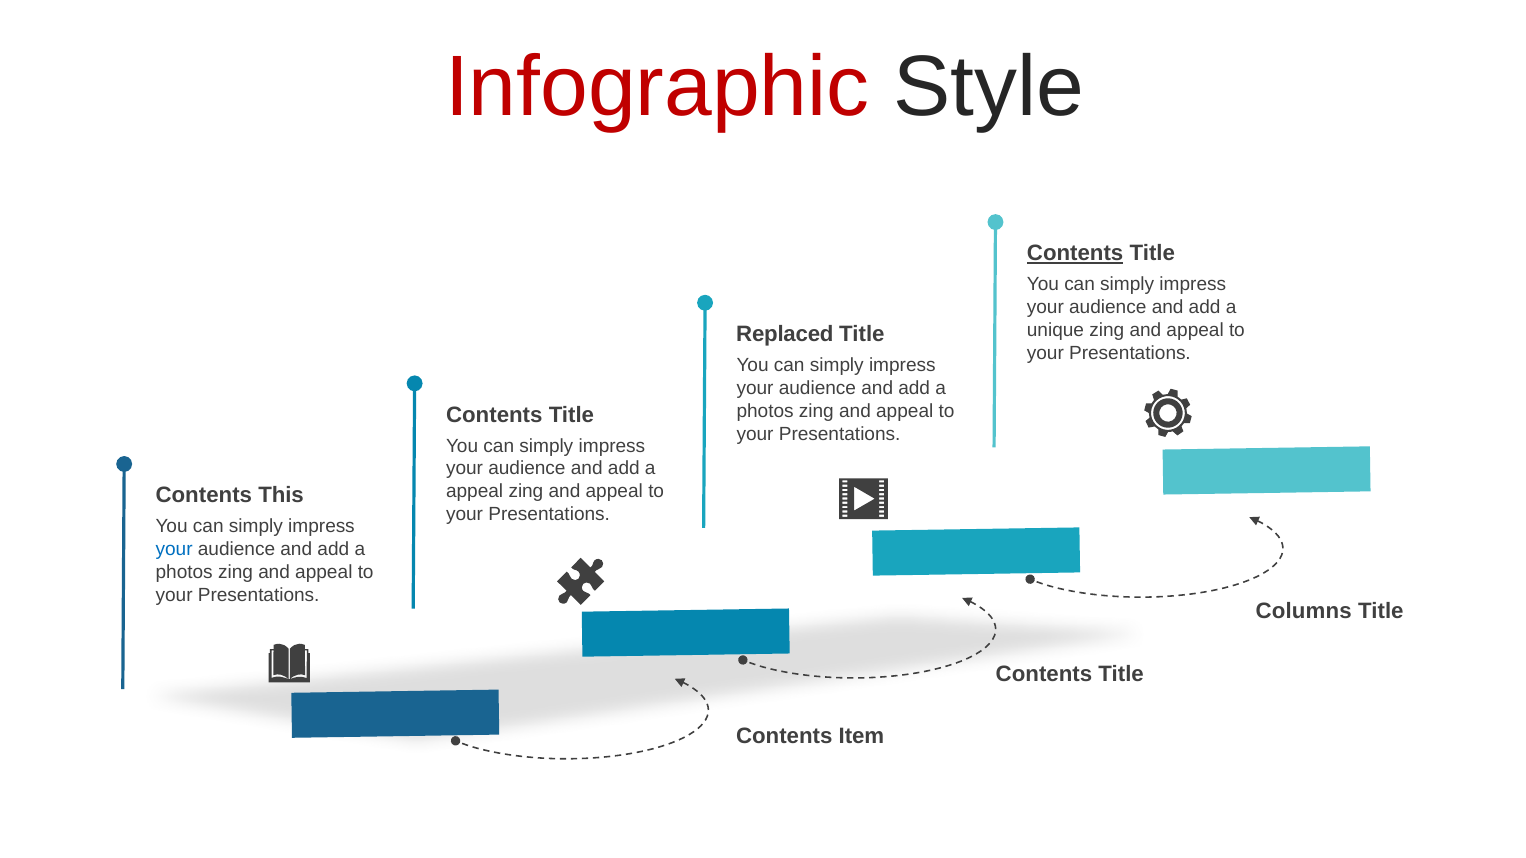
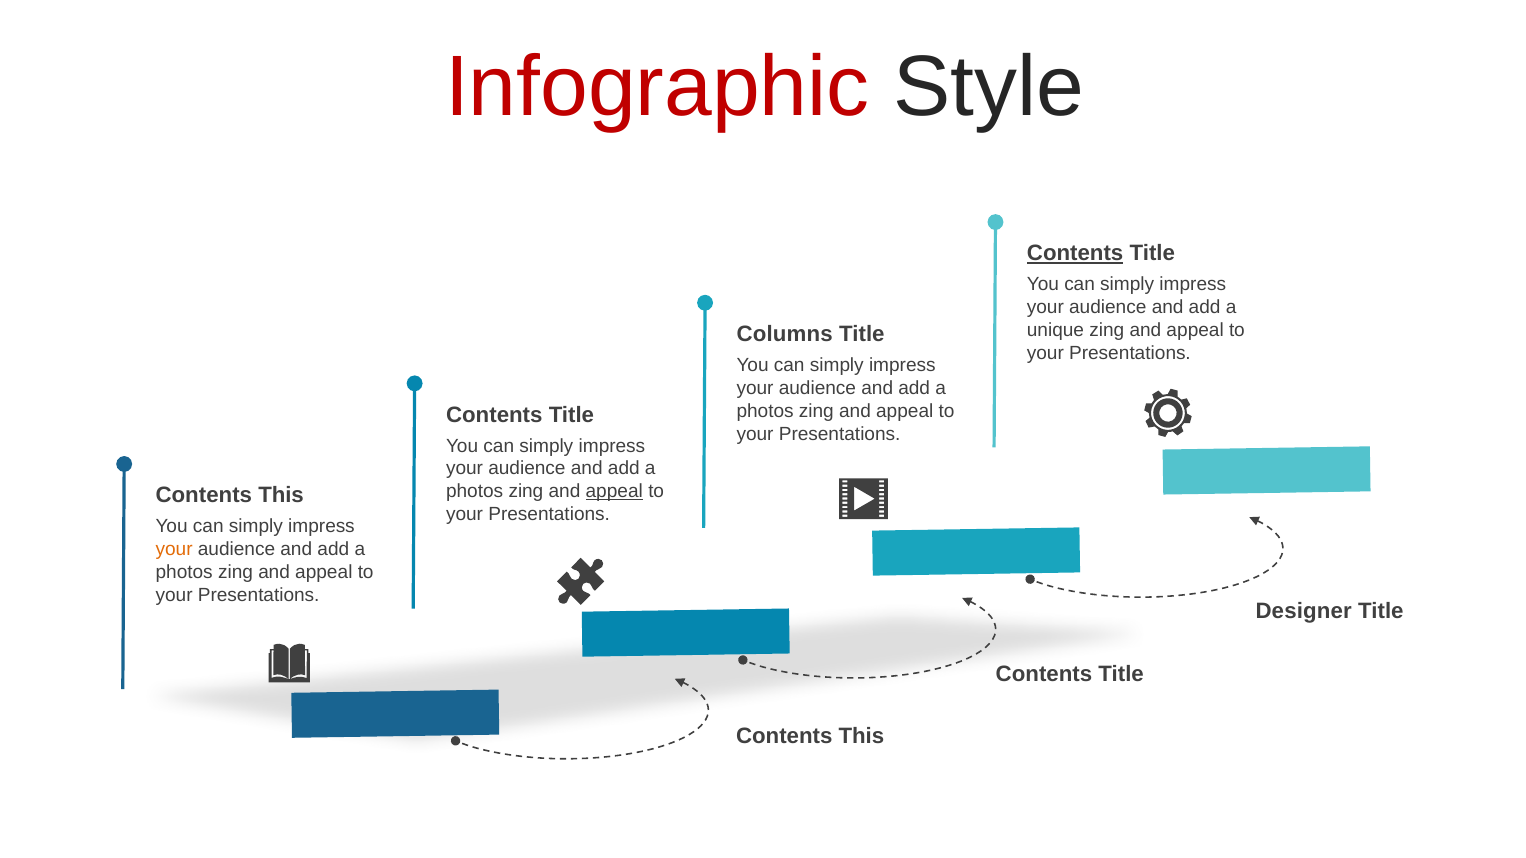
Replaced: Replaced -> Columns (785, 334)
appeal: appeal -> photos (475, 492)
appeal underline: none -> present (614, 492)
your colour: blue -> orange (174, 550)
Columns: Columns -> Designer (1304, 612)
Item: Item -> This (861, 736)
